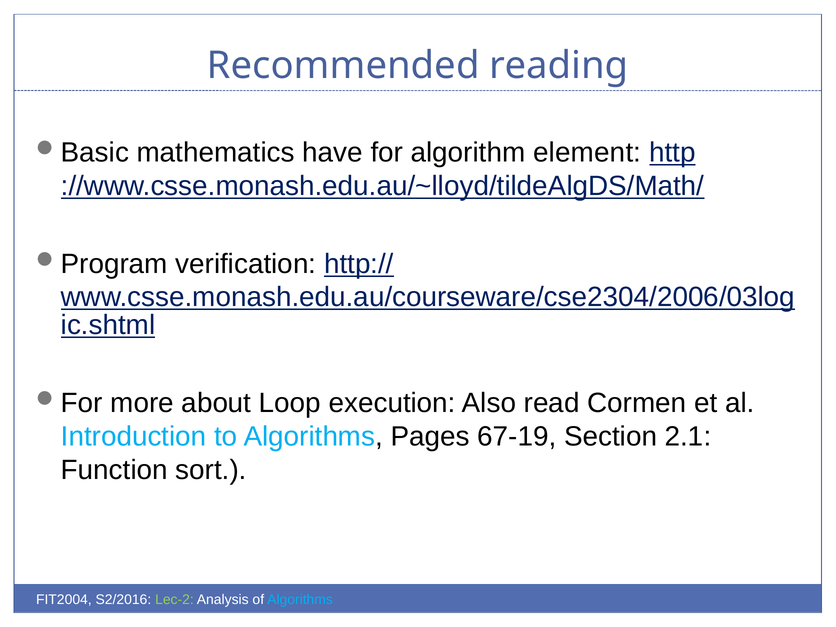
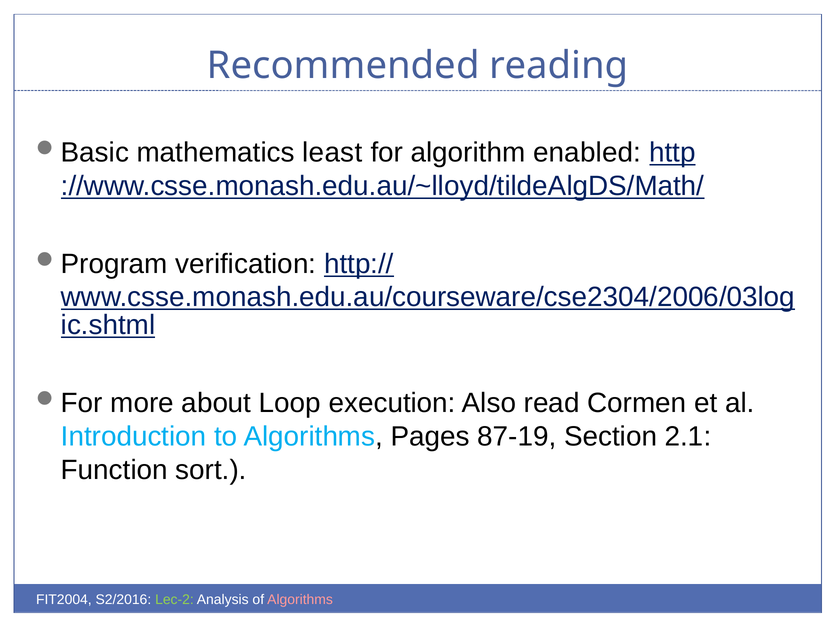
have: have -> least (332, 152)
element: element -> enabled (587, 152)
67-19: 67-19 -> 87-19 (517, 437)
Algorithms colour: light blue -> pink (300, 600)
